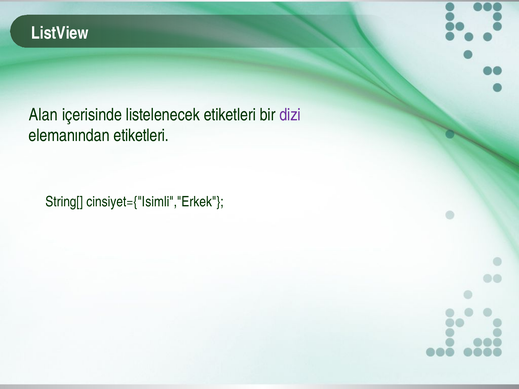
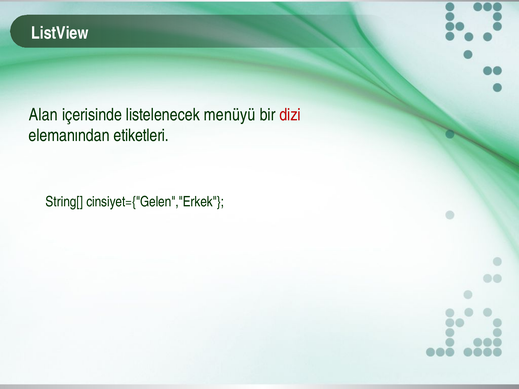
listelenecek etiketleri: etiketleri -> menüyü (230, 115)
dizi colour: purple -> red (290, 115)
cinsiyet={"Isimli","Erkek: cinsiyet={"Isimli","Erkek -> cinsiyet={"Gelen","Erkek (155, 202)
